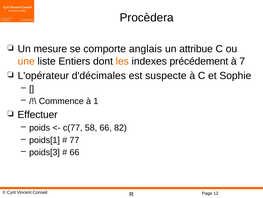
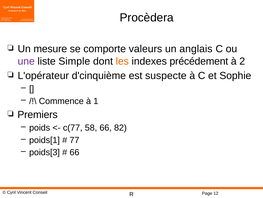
anglais: anglais -> valeurs (145, 49)
attribue: attribue -> anglais (196, 49)
une colour: orange -> purple (26, 61)
Entiers: Entiers -> Simple (74, 61)
7: 7 -> 2 (242, 61)
d'décimales: d'décimales -> d'cinquième (99, 75)
Effectuer: Effectuer -> Premiers (38, 114)
